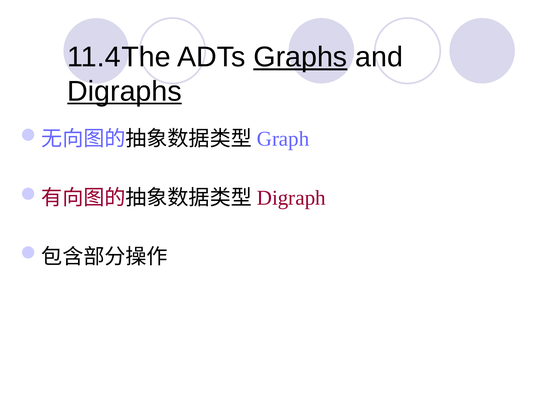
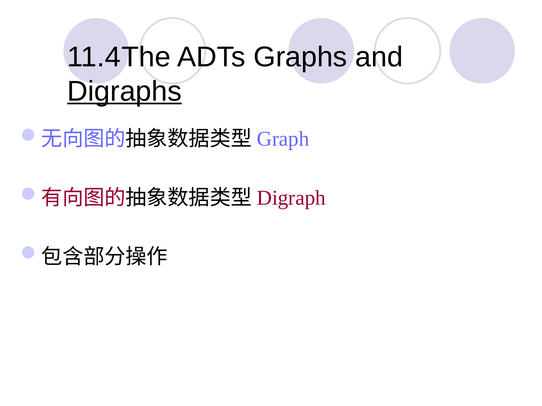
Graphs underline: present -> none (300, 57)
